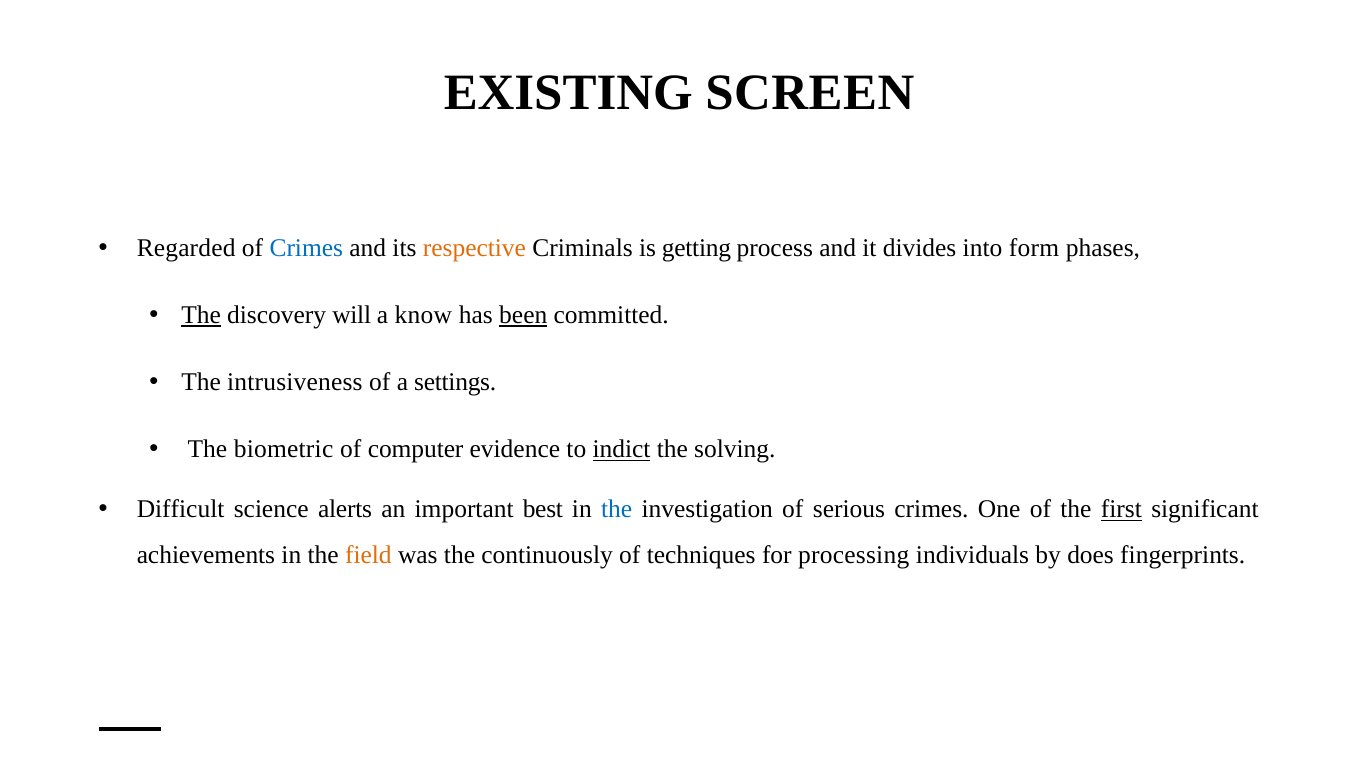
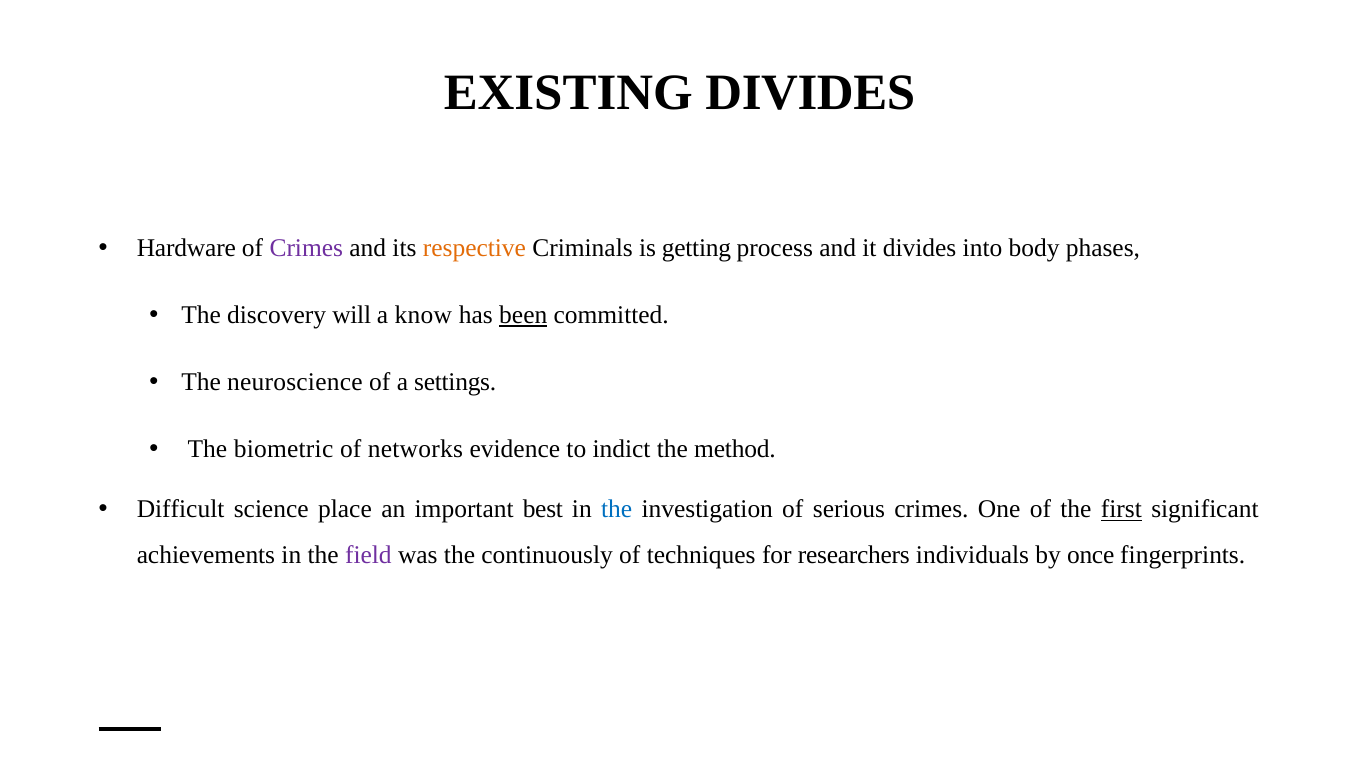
EXISTING SCREEN: SCREEN -> DIVIDES (810, 93)
Regarded: Regarded -> Hardware (186, 248)
Crimes colour: blue -> purple (306, 248)
form: form -> body (1034, 248)
The underline: present -> none (201, 315)
intrusiveness: intrusiveness -> neuroscience (295, 383)
computer: computer -> networks (415, 450)
indict underline: present -> none (621, 450)
solving: solving -> method (735, 450)
alerts: alerts -> place (345, 510)
field colour: orange -> purple (368, 556)
processing: processing -> researchers (854, 556)
does: does -> once (1091, 556)
